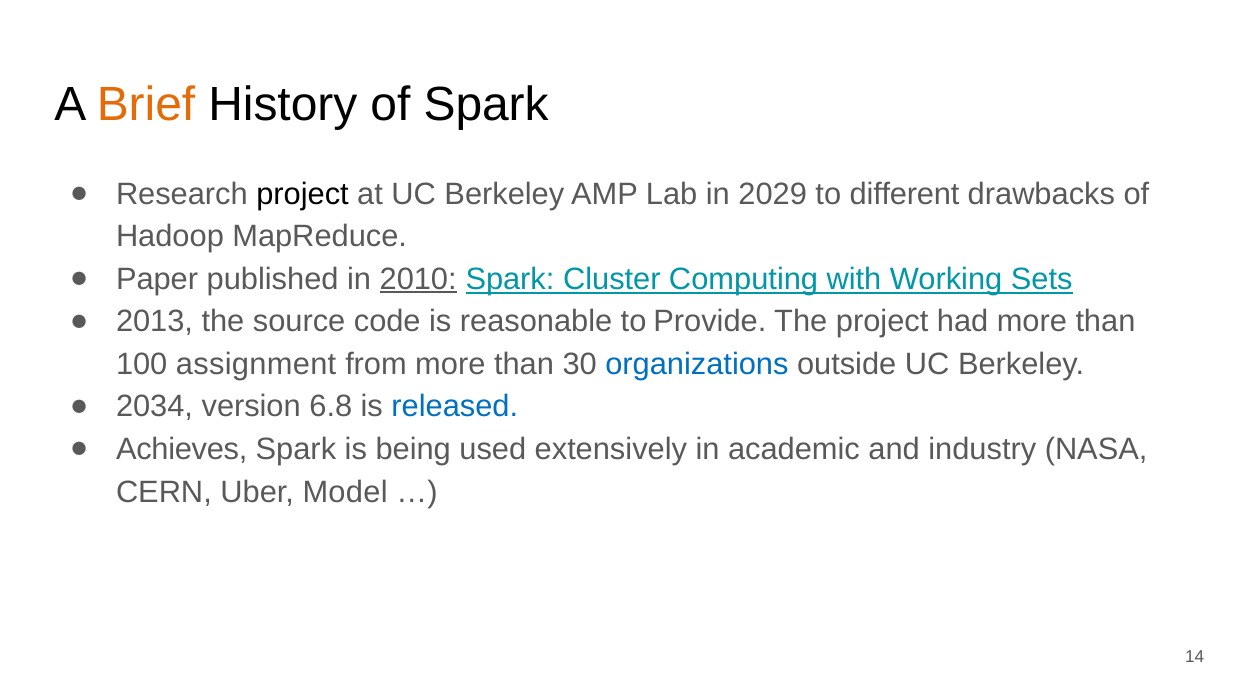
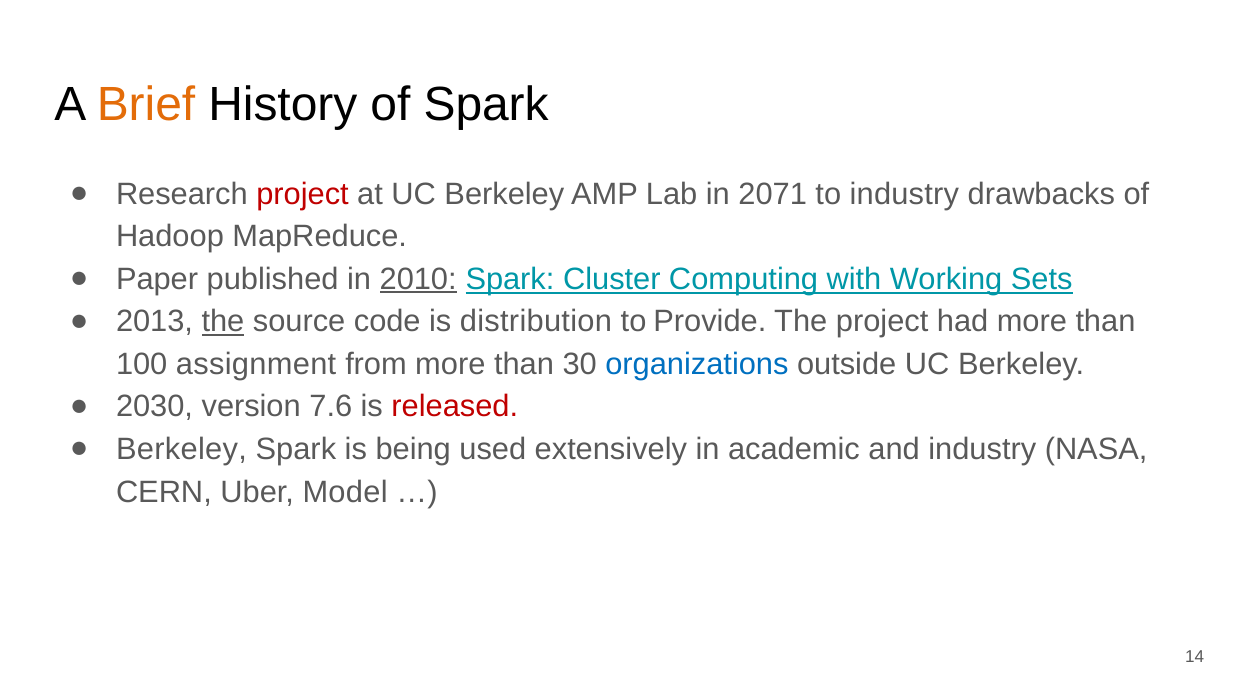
project colour: black -> red (303, 194)
2029: 2029 -> 2071 (773, 194)
to different: different -> industry (904, 194)
the underline: none -> present (223, 321)
reasonable: reasonable -> distribution (536, 321)
2034: 2034 -> 2030 (155, 407)
6.8: 6.8 -> 7.6 (331, 407)
released colour: blue -> red (455, 407)
Achieves: Achieves -> Berkeley (181, 449)
